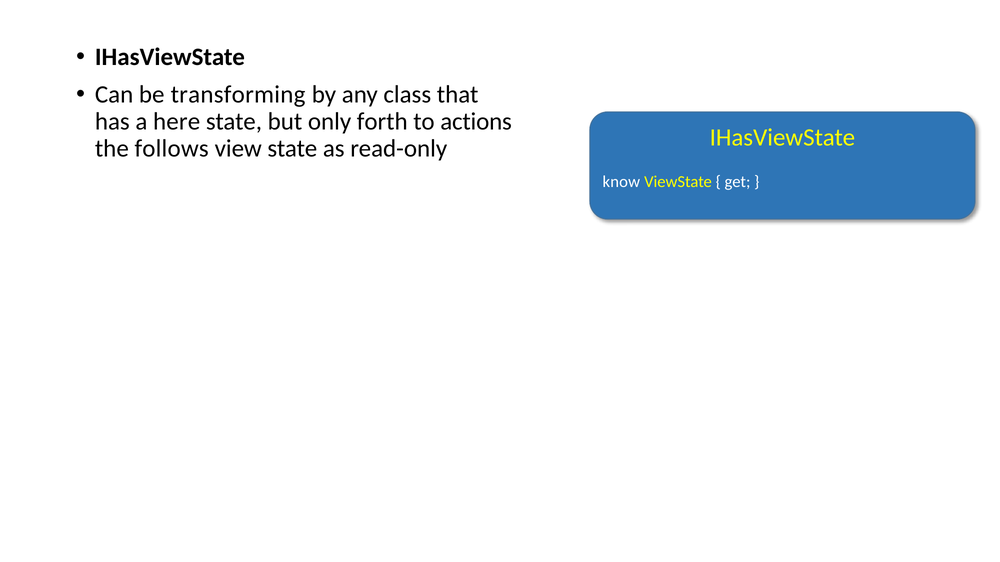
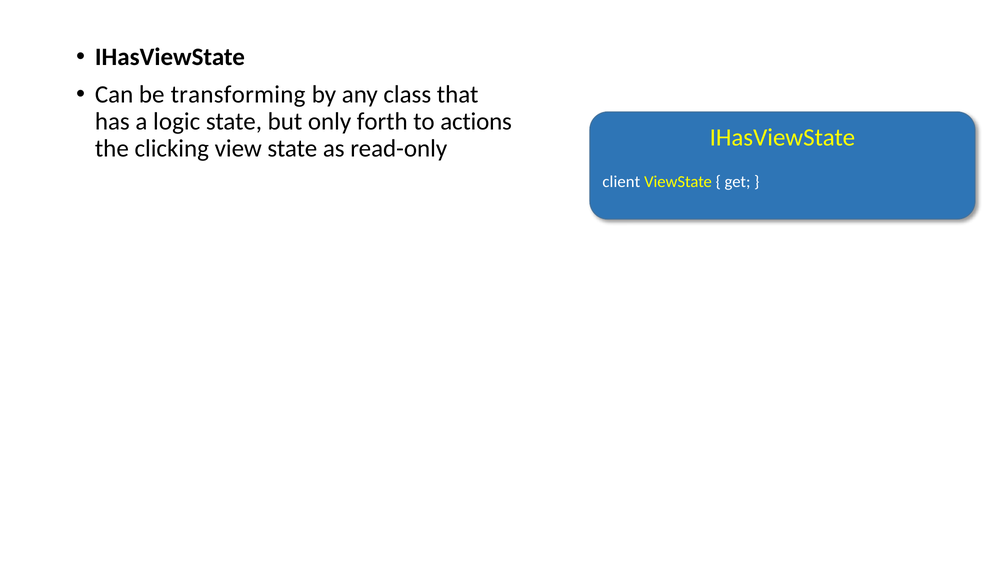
here: here -> logic (177, 121)
follows: follows -> clicking (172, 148)
know: know -> client (621, 182)
